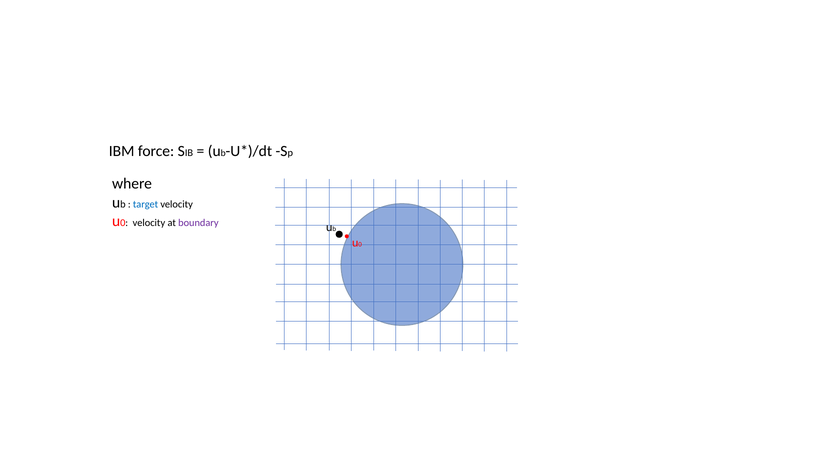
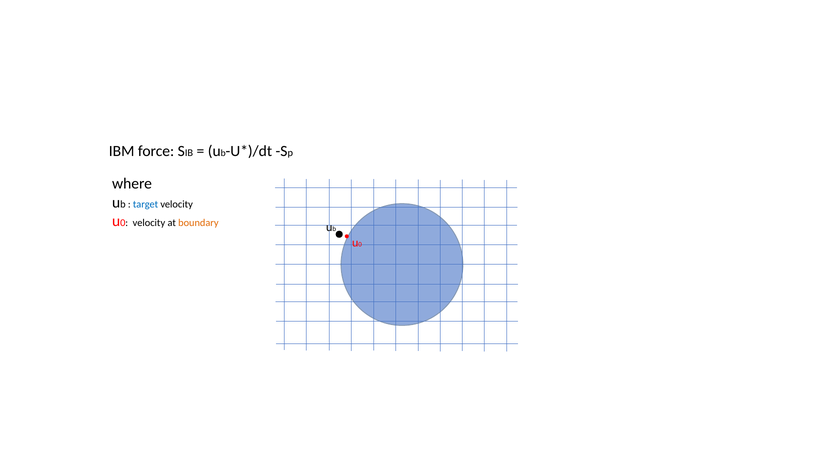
boundary colour: purple -> orange (198, 223)
